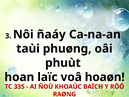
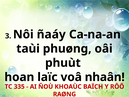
hoaøn: hoaøn -> nhaân (105, 77)
